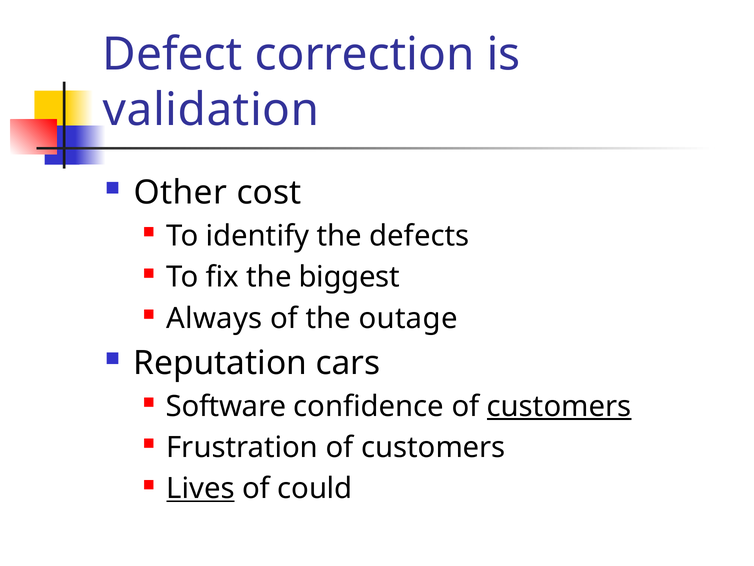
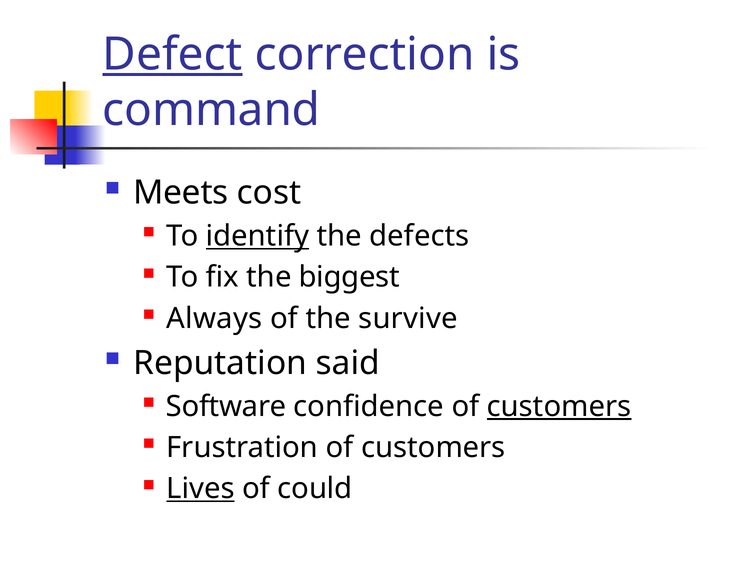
Defect underline: none -> present (173, 55)
validation: validation -> command (211, 110)
Other: Other -> Meets (181, 193)
identify underline: none -> present (257, 236)
outage: outage -> survive (408, 318)
cars: cars -> said (348, 363)
